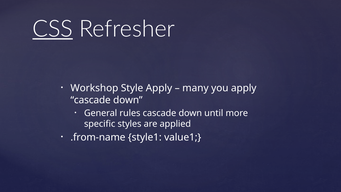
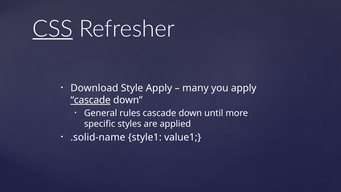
Workshop: Workshop -> Download (94, 88)
cascade underline: none -> present (91, 100)
.from-name: .from-name -> .solid-name (98, 137)
